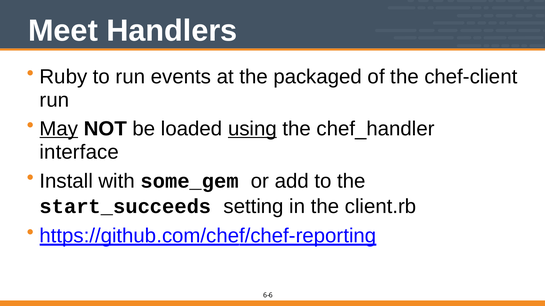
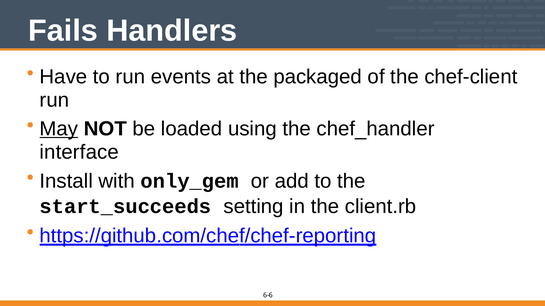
Meet: Meet -> Fails (63, 31)
Ruby: Ruby -> Have (63, 77)
using underline: present -> none (252, 129)
some_gem: some_gem -> only_gem (190, 182)
